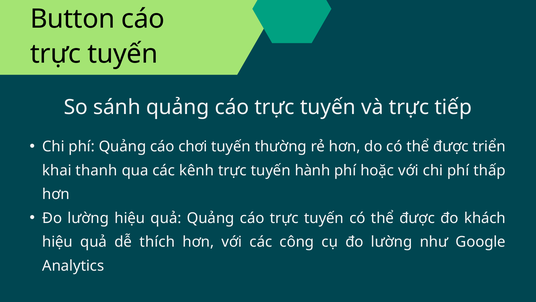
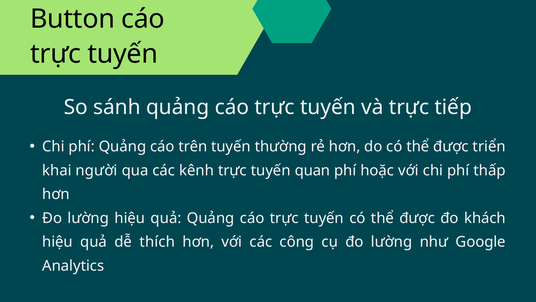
chơi: chơi -> trên (193, 146)
thanh: thanh -> người (97, 170)
hành: hành -> quan (312, 170)
